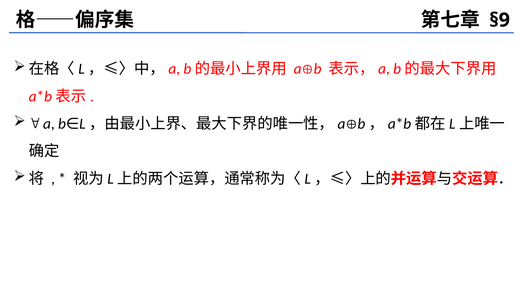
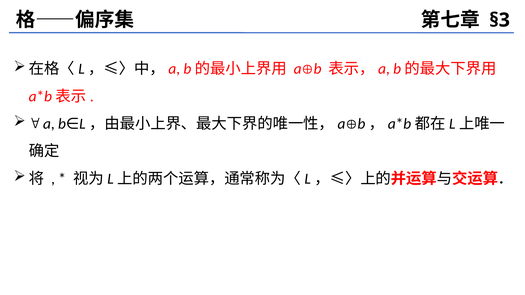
§9: §9 -> §3 (500, 20)
